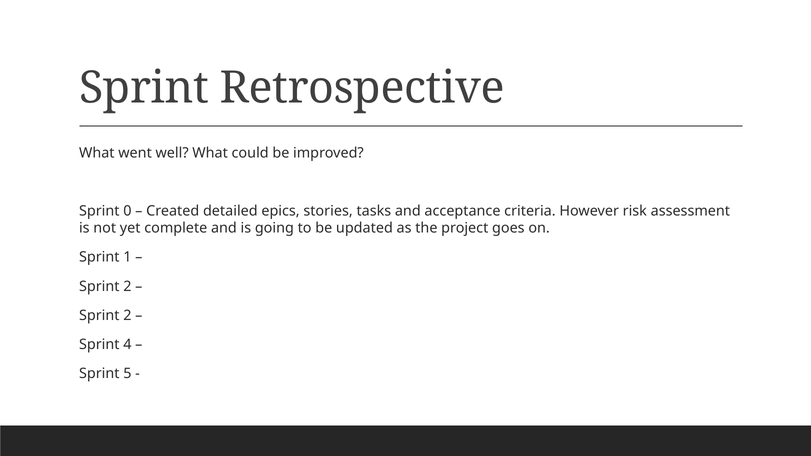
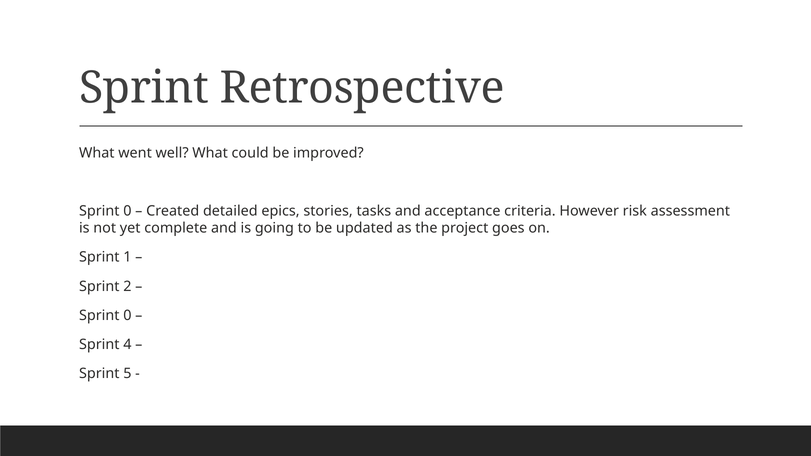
2: 2 -> 0 (127, 315)
